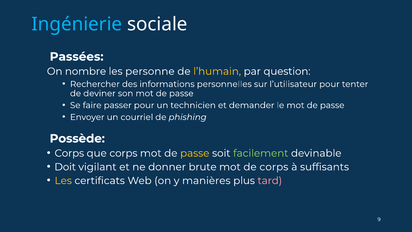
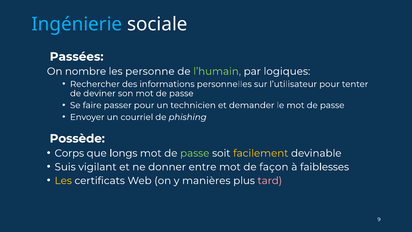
l’humain colour: yellow -> light green (217, 71)
question: question -> logiques (287, 71)
que corps: corps -> longs (123, 153)
passe colour: yellow -> light green (195, 153)
facilement colour: light green -> yellow (261, 153)
Doit: Doit -> Suis (65, 167)
brute: brute -> entre (203, 167)
de corps: corps -> façon (274, 167)
suffisants: suffisants -> faiblesses (325, 167)
